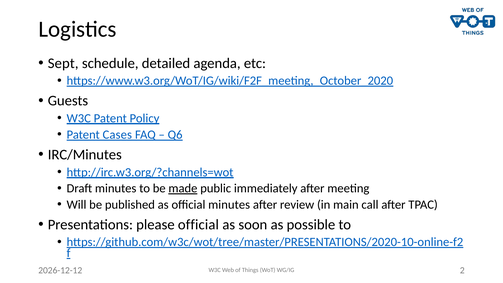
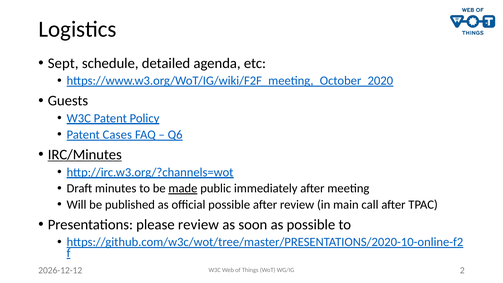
IRC/Minutes underline: none -> present (85, 155)
official minutes: minutes -> possible (229, 205)
please official: official -> review (198, 225)
